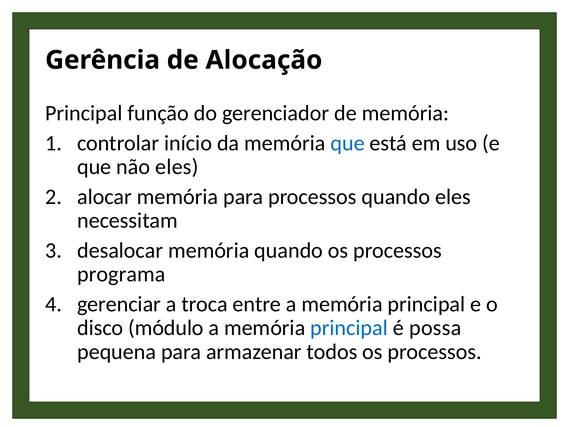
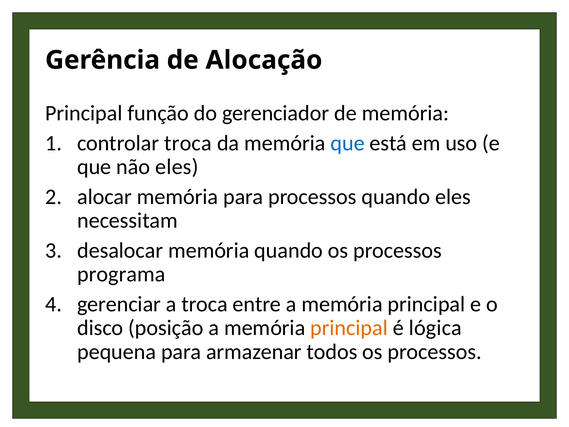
controlar início: início -> troca (188, 143)
módulo: módulo -> posição (166, 328)
principal colour: blue -> orange (349, 328)
possa: possa -> lógica (435, 328)
